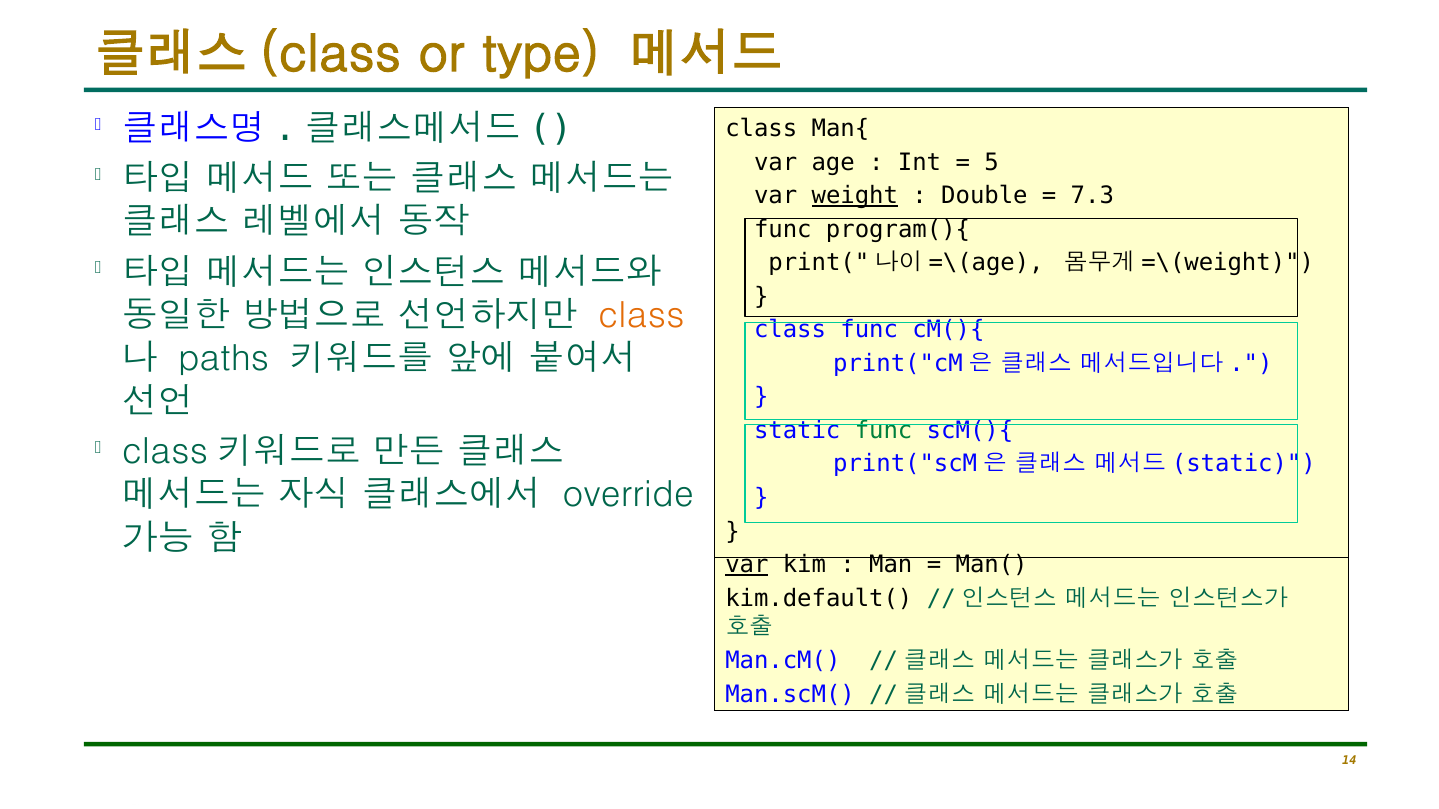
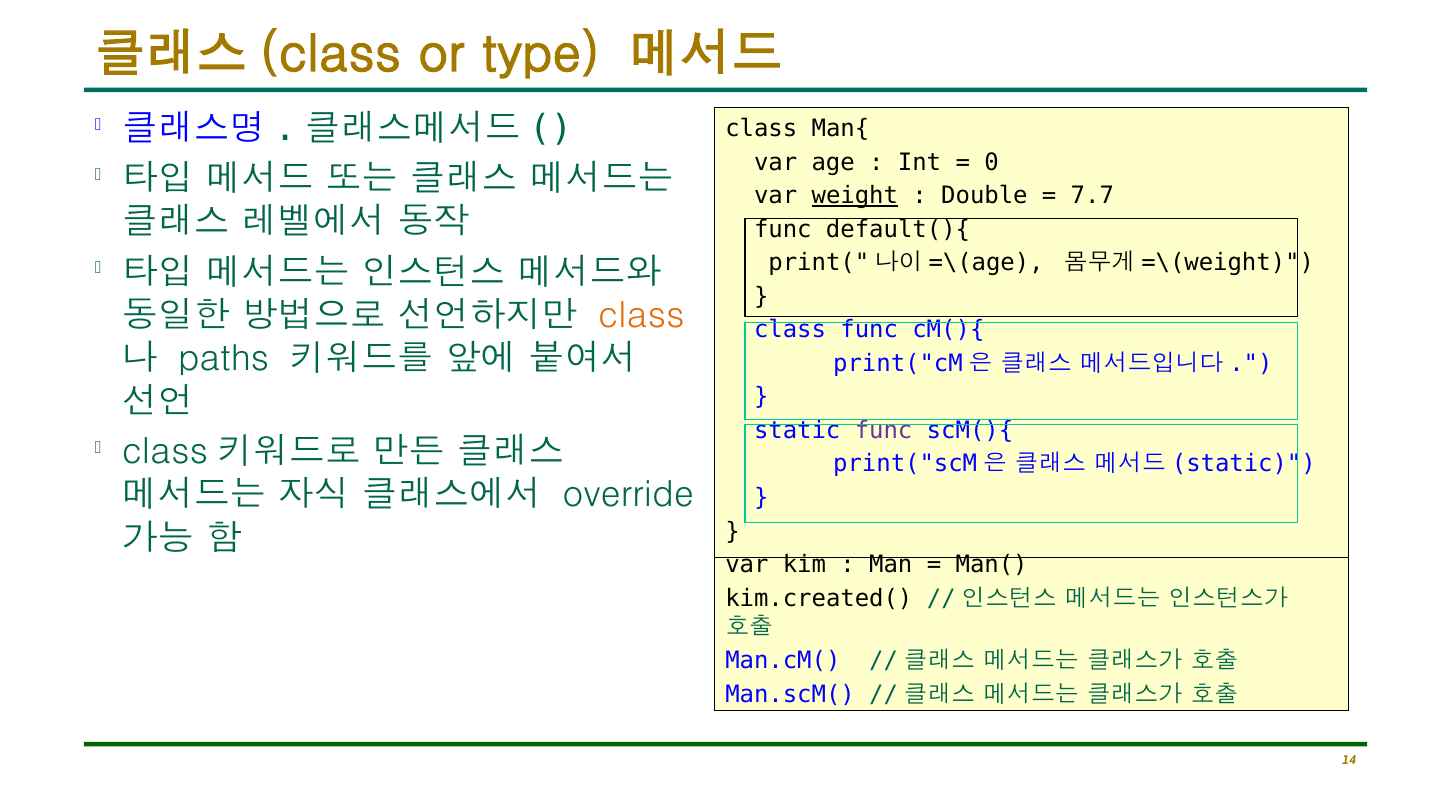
5: 5 -> 0 (992, 162)
7.3: 7.3 -> 7.7 (1092, 196)
program(){: program(){ -> default(){ (898, 229)
func colour: green -> purple (884, 431)
var underline: present -> none (747, 565)
kim.default(: kim.default( -> kim.created( (819, 599)
